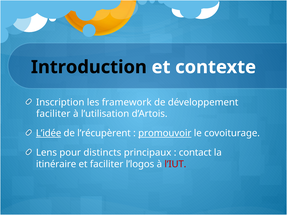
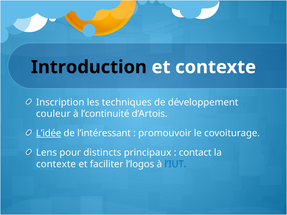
framework: framework -> techniques (127, 102)
faciliter: faciliter -> couleur (53, 114)
l’utilisation: l’utilisation -> l’continuité (105, 114)
l’récupèrent: l’récupèrent -> l’intéressant (104, 133)
promouvoir underline: present -> none (165, 133)
itinéraire: itinéraire -> contexte (56, 164)
l’IUT colour: red -> blue (175, 164)
